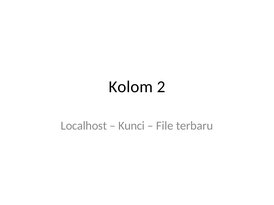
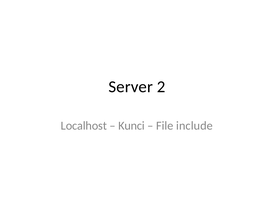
Kolom: Kolom -> Server (131, 87)
terbaru: terbaru -> include (194, 126)
